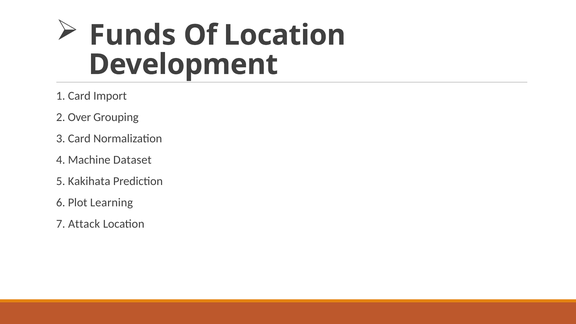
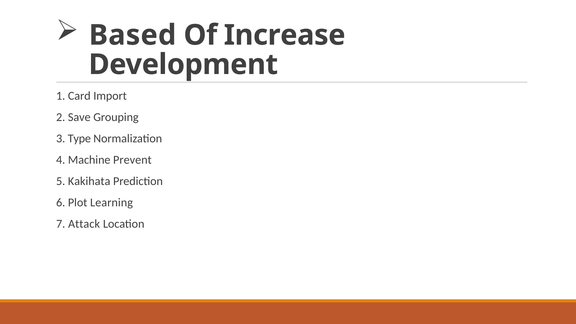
Funds: Funds -> Based (133, 35)
Of Location: Location -> Increase (285, 35)
Over: Over -> Save (79, 117)
3 Card: Card -> Type (79, 138)
Dataset: Dataset -> Prevent (132, 160)
